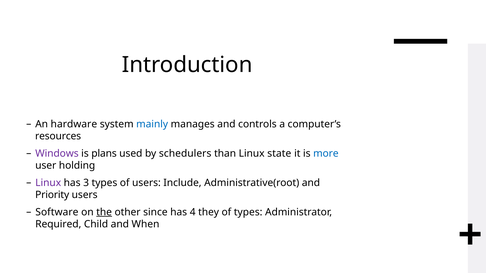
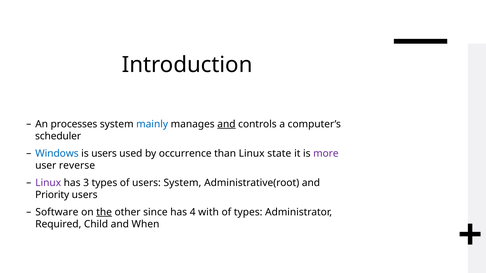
hardware: hardware -> processes (74, 124)
and underline: none -> present (226, 124)
resources: resources -> scheduler (58, 136)
Windows colour: purple -> blue (57, 154)
is plans: plans -> users (104, 154)
schedulers: schedulers -> occurrence (185, 154)
more colour: blue -> purple (326, 154)
holding: holding -> reverse (77, 166)
users Include: Include -> System (182, 183)
they: they -> with (209, 212)
